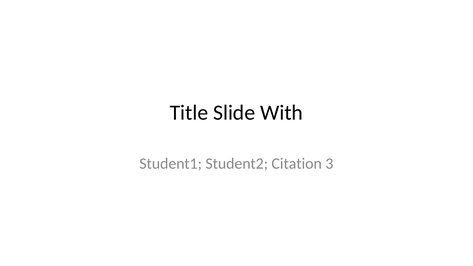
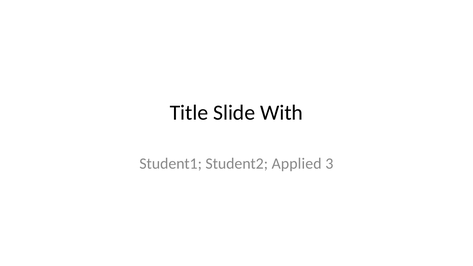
Citation: Citation -> Applied (297, 164)
